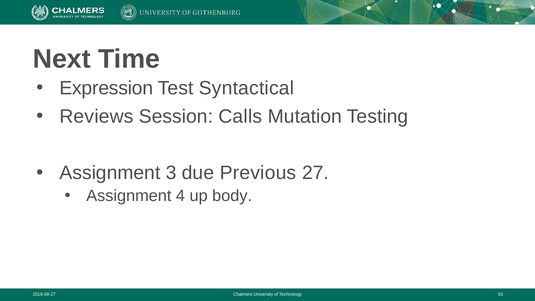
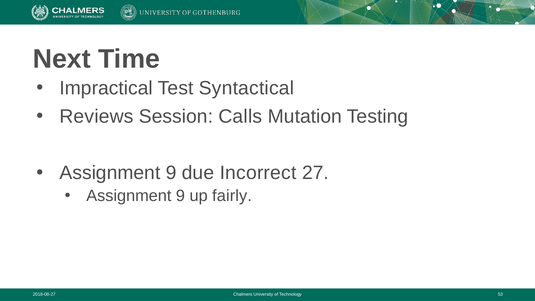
Expression: Expression -> Impractical (106, 88)
3: 3 -> 9 (171, 173)
Previous: Previous -> Incorrect (258, 173)
4: 4 -> 9 (180, 196)
body: body -> fairly (232, 196)
